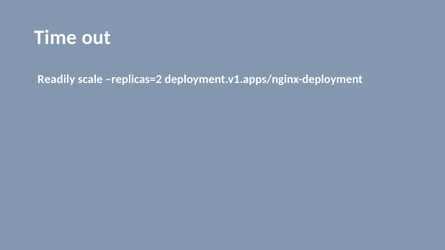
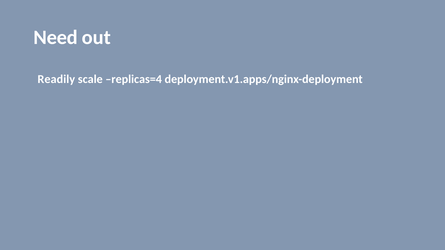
Time: Time -> Need (56, 37)
replicas=2: replicas=2 -> replicas=4 (134, 79)
